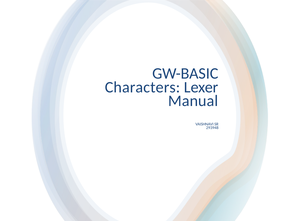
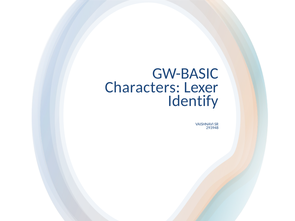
Manual: Manual -> Identify (193, 101)
